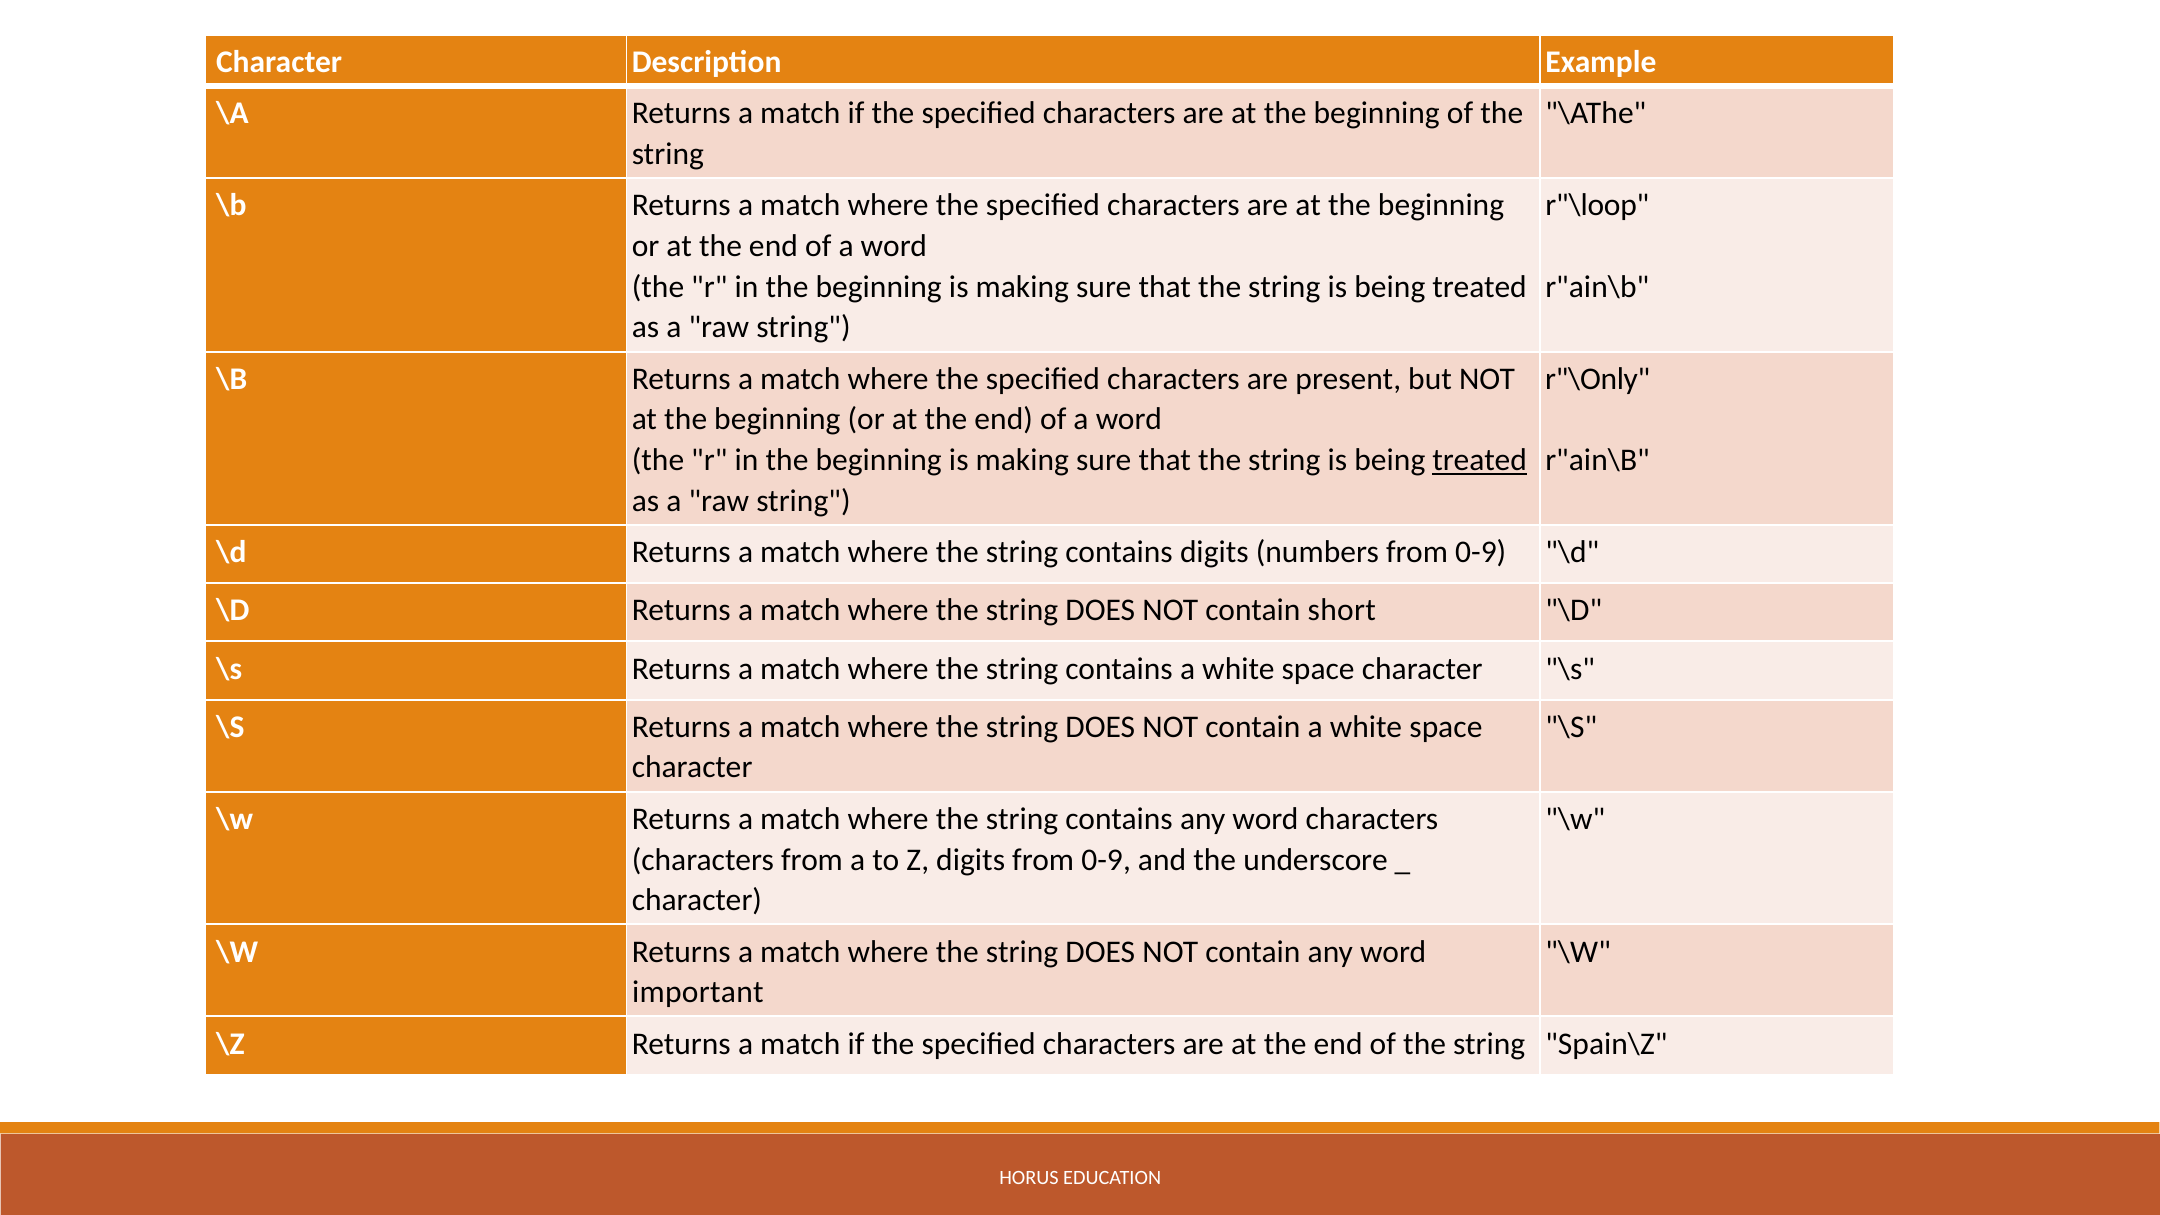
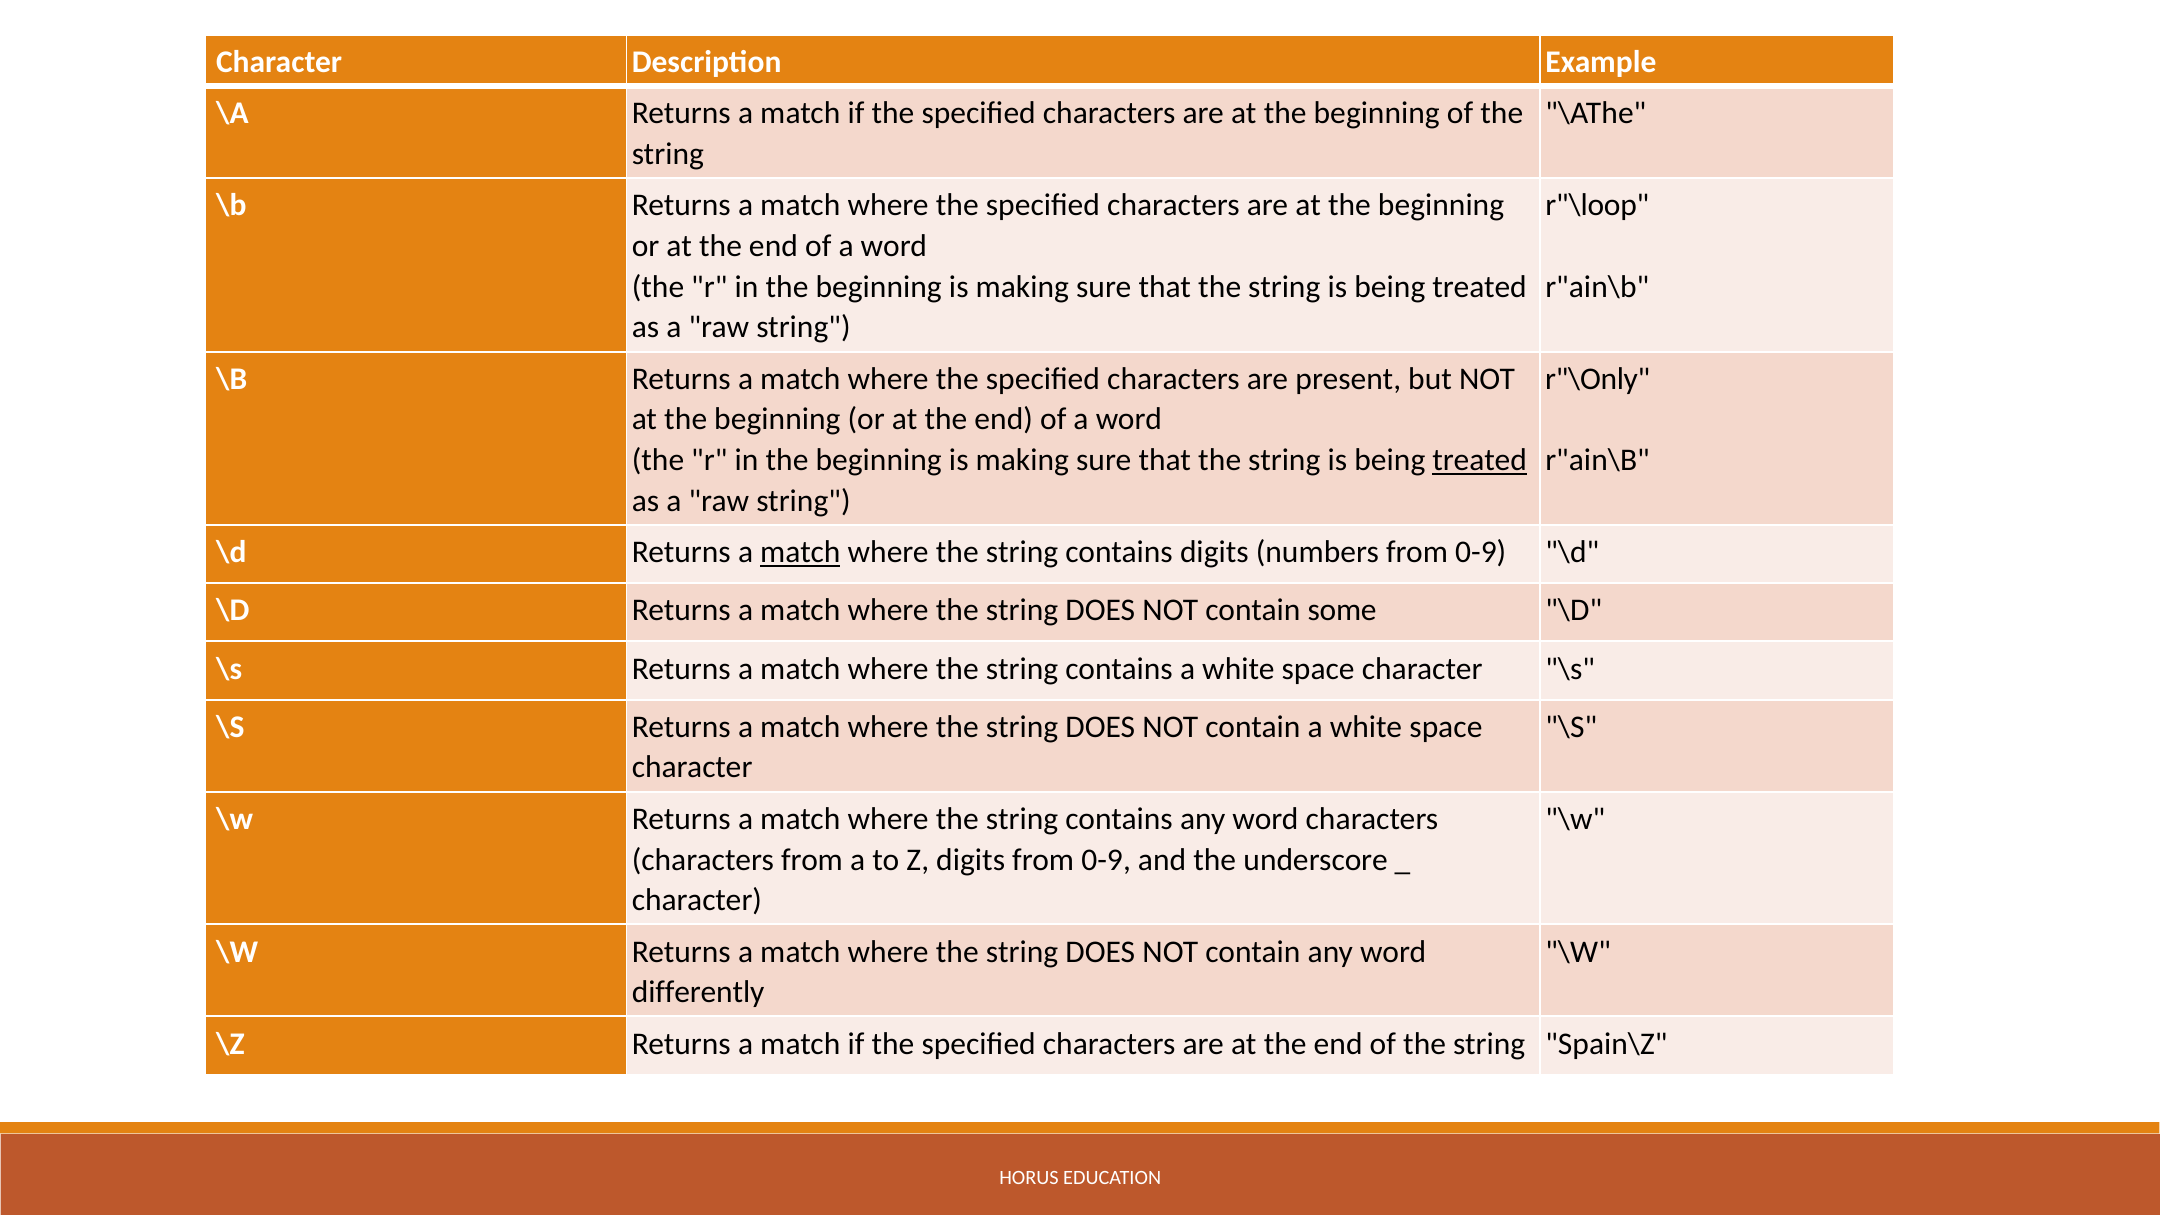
match underline: none -> present (800, 552)
short: short -> some (1342, 610)
important: important -> differently (698, 992)
